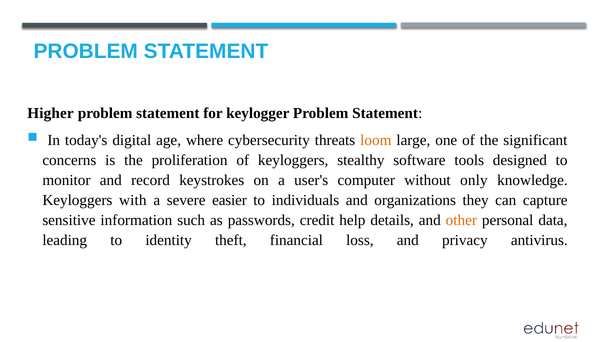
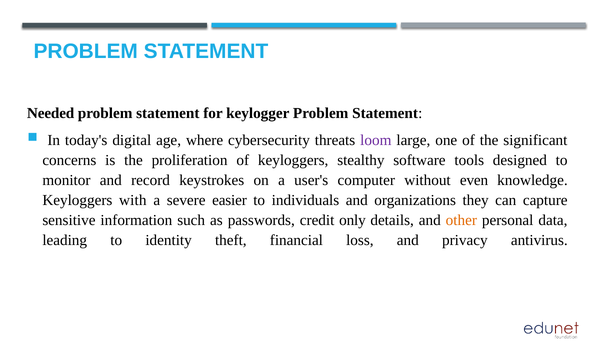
Higher: Higher -> Needed (51, 113)
loom colour: orange -> purple (376, 140)
only: only -> even (474, 180)
help: help -> only (352, 220)
